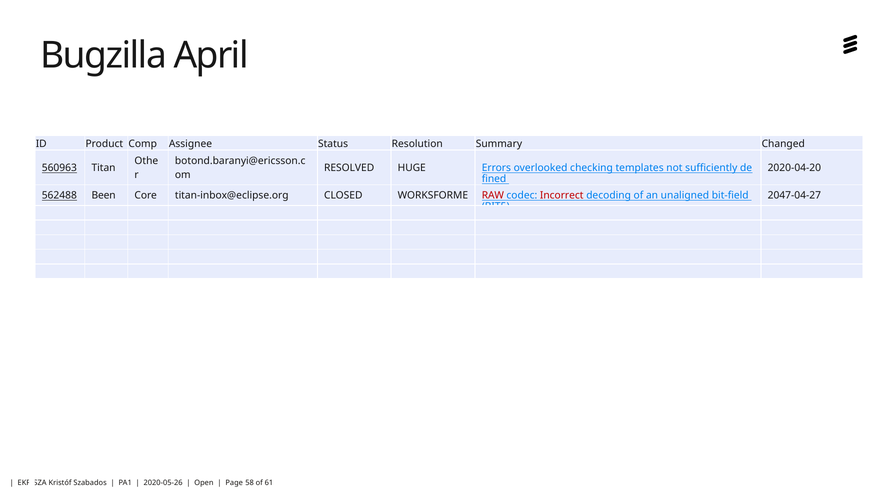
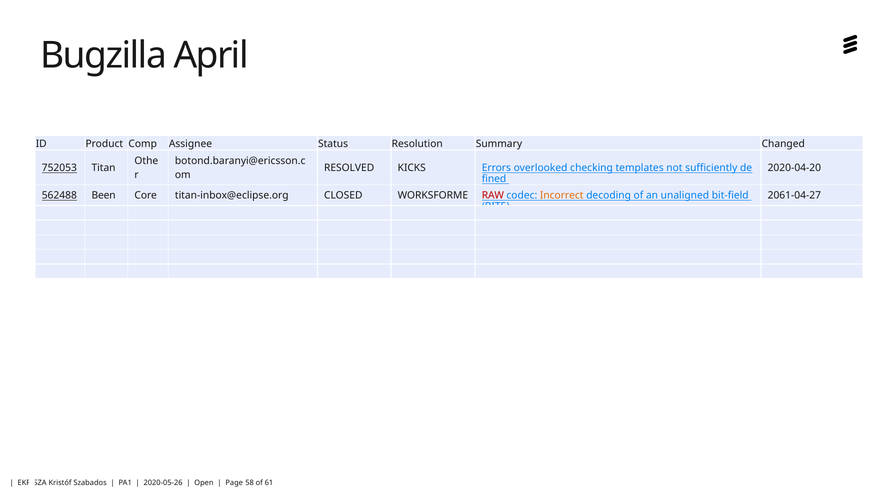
560963: 560963 -> 752053 (59, 168)
HUGE: HUGE -> KICKS (412, 168)
Incorrect colour: red -> orange (562, 196)
2047-04-27: 2047-04-27 -> 2061-04-27 (794, 196)
